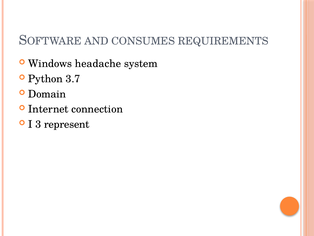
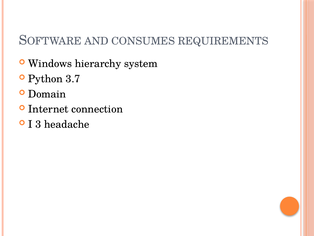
headache: headache -> hierarchy (98, 64)
represent: represent -> headache (67, 124)
